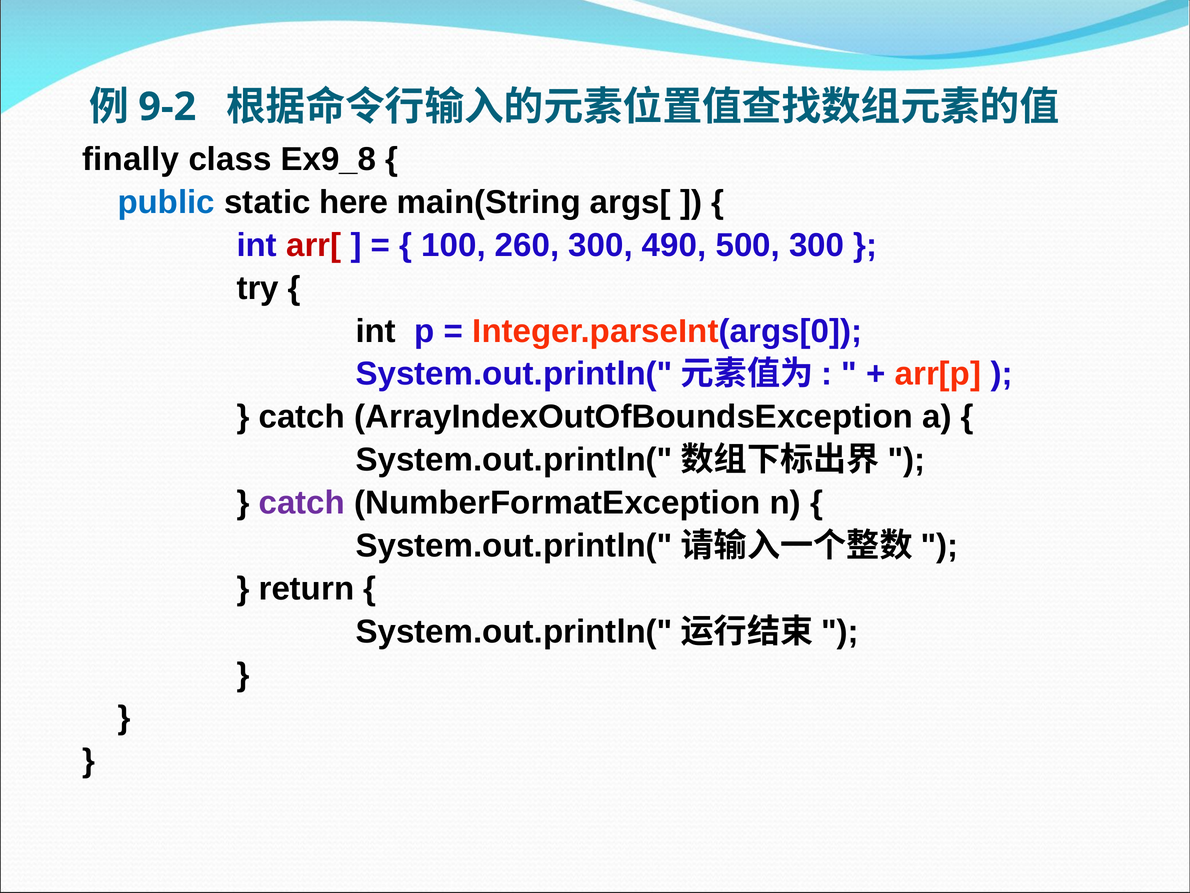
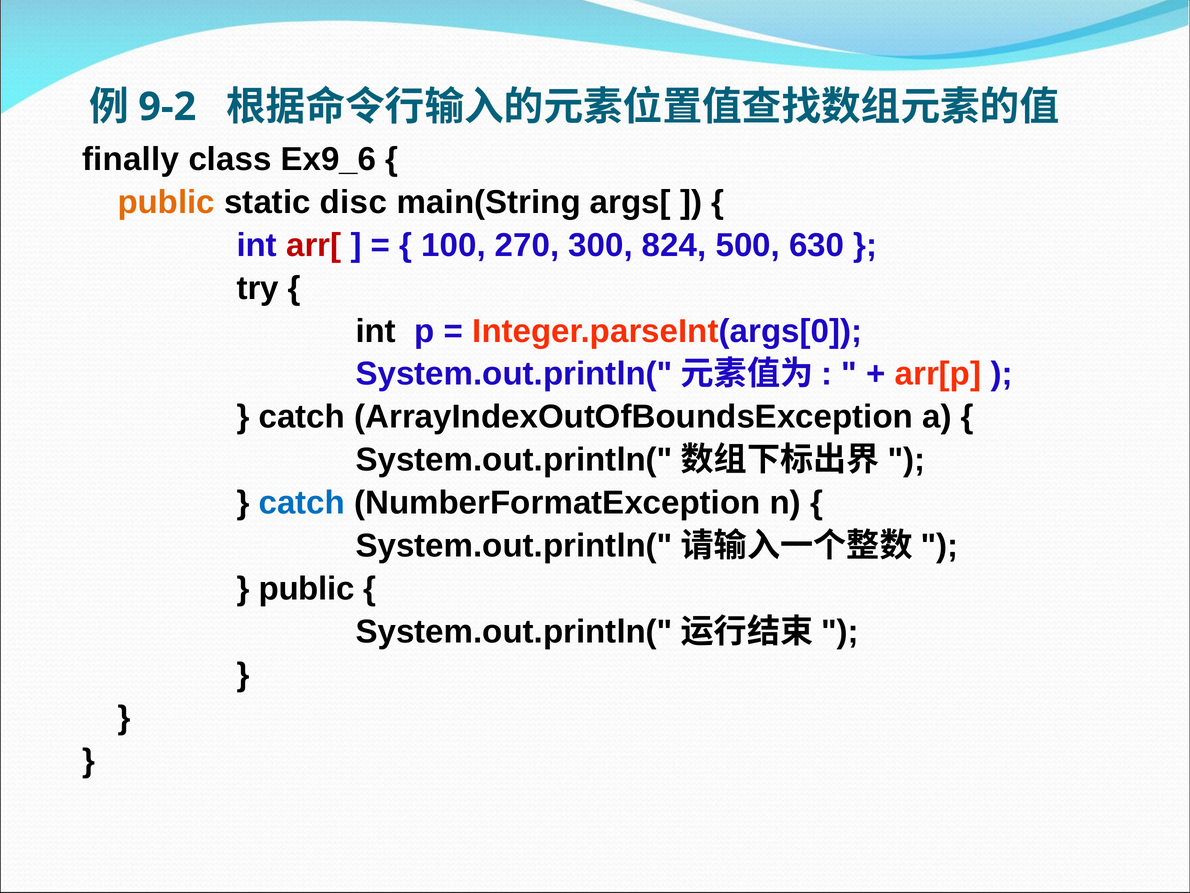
Ex9_8: Ex9_8 -> Ex9_6 (328, 159)
public colour: blue -> orange (166, 202)
here: here -> disc (354, 202)
260: 260 -> 270 (527, 245)
490: 490 -> 824 (674, 245)
500 300: 300 -> 630 (817, 245)
catch colour: purple -> blue (302, 503)
return: return -> public (307, 589)
